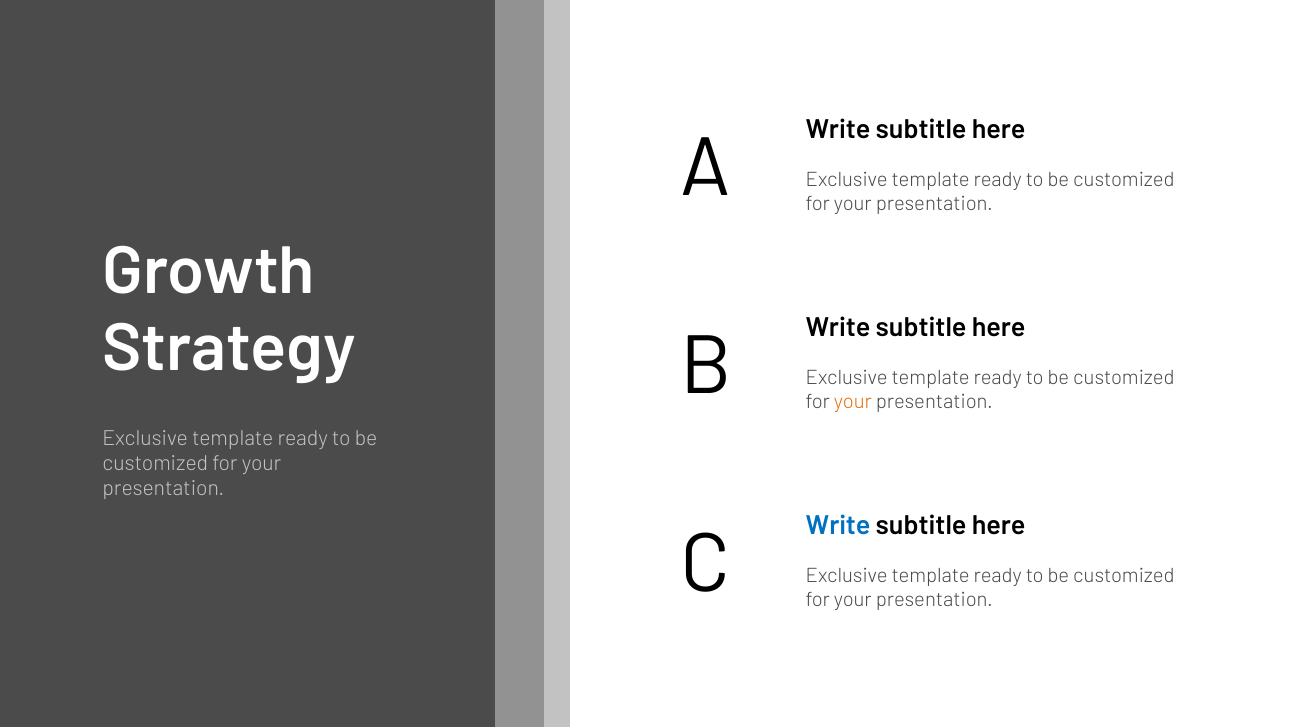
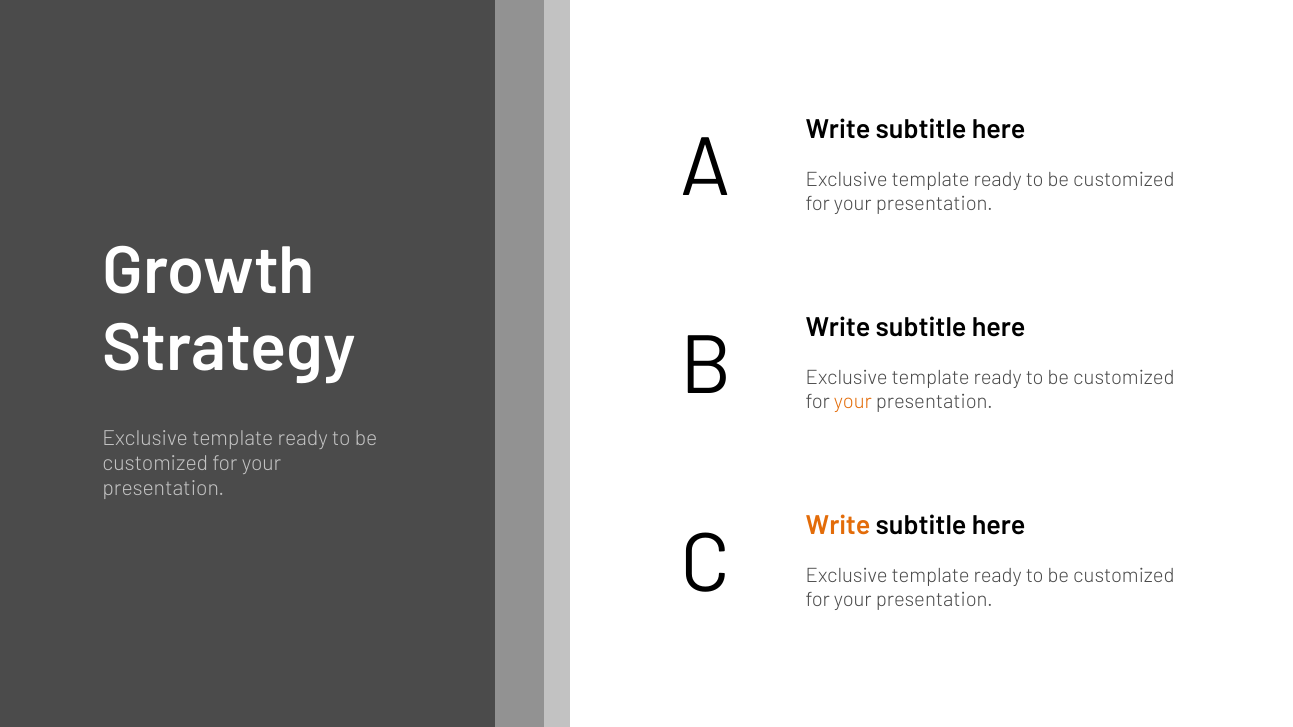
Write colour: blue -> orange (838, 526)
